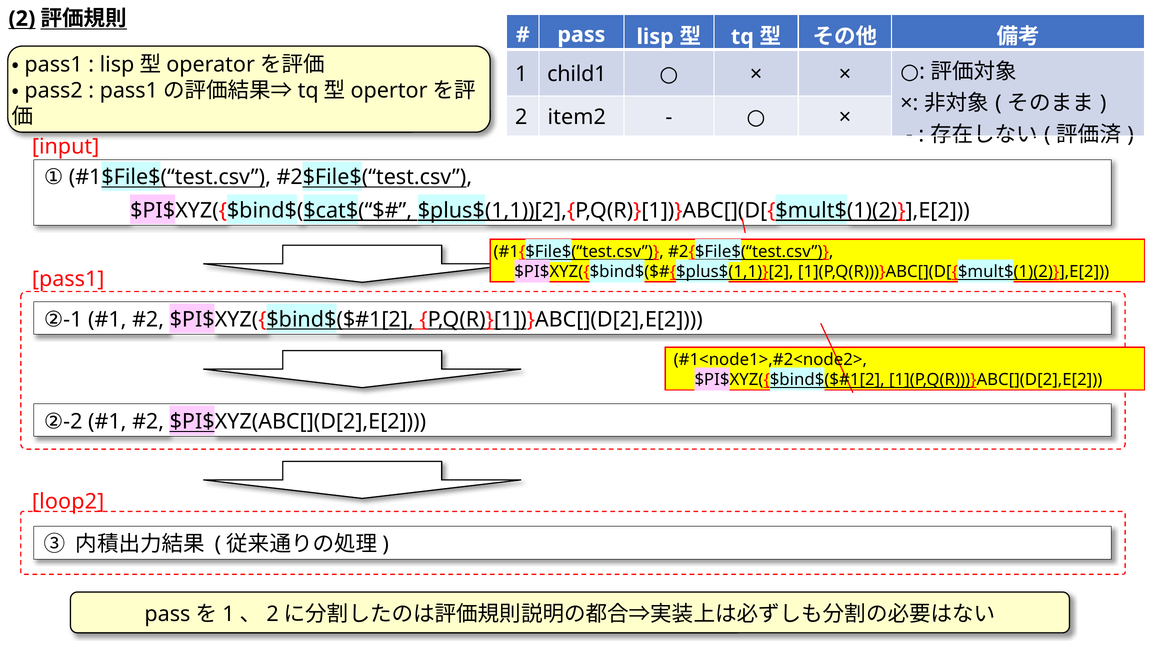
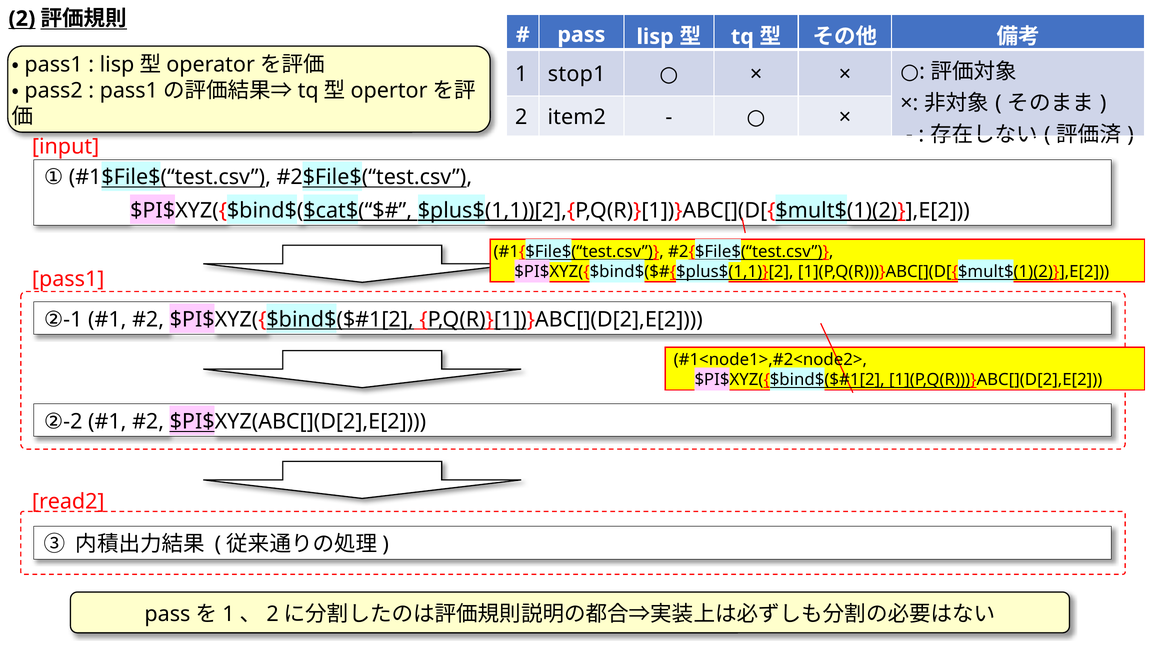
child1: child1 -> stop1 (577, 74)
loop2: loop2 -> read2 (68, 501)
